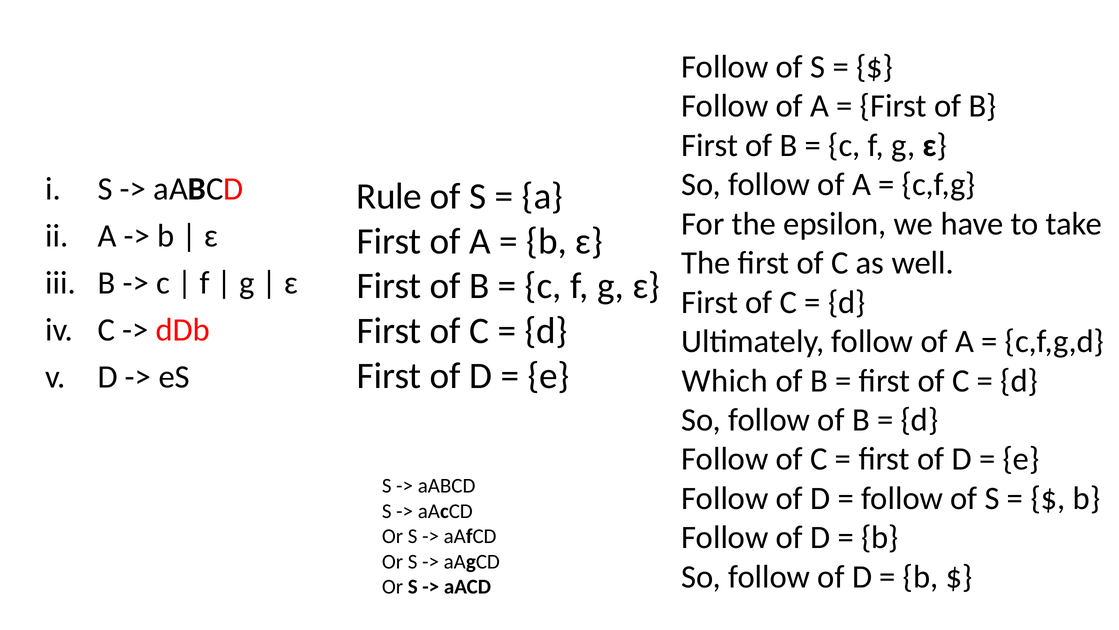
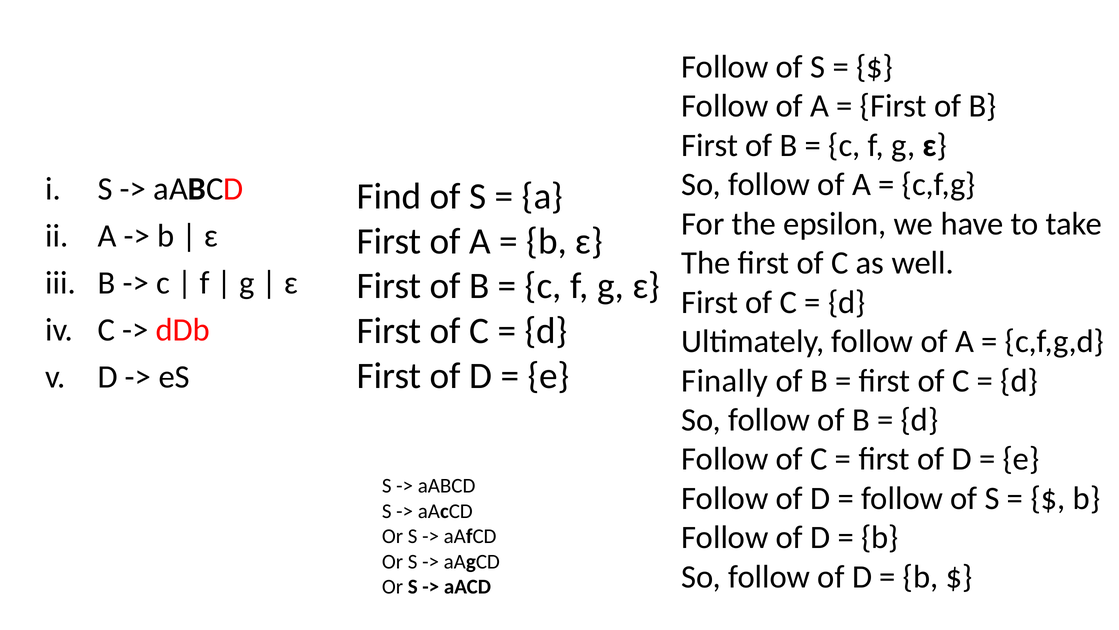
Rule: Rule -> Find (389, 196)
Which: Which -> Finally (725, 380)
